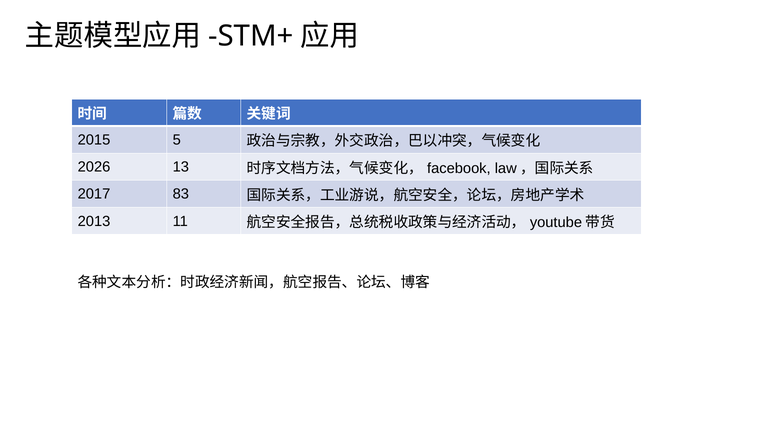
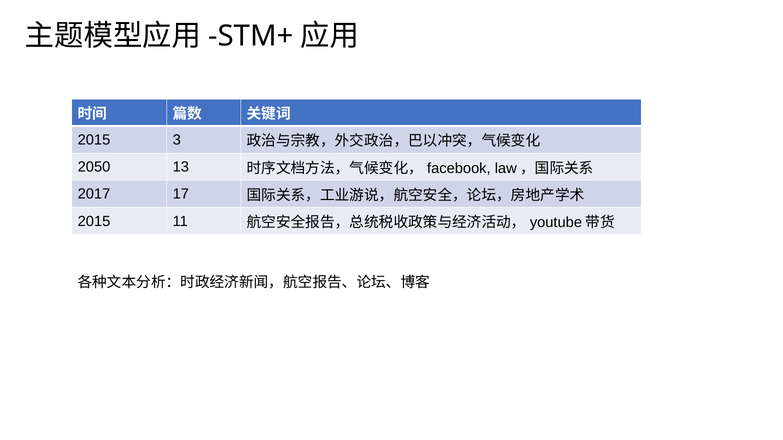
5: 5 -> 3 (177, 140)
2026: 2026 -> 2050 (94, 167)
83: 83 -> 17 (181, 194)
2013: 2013 -> 2015 (94, 221)
